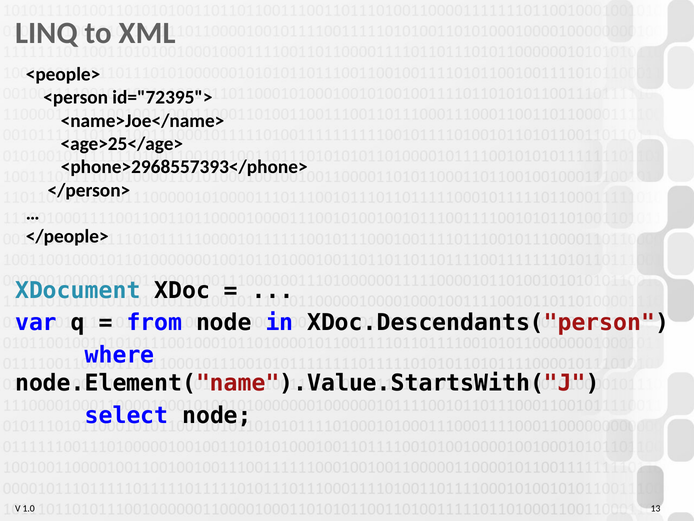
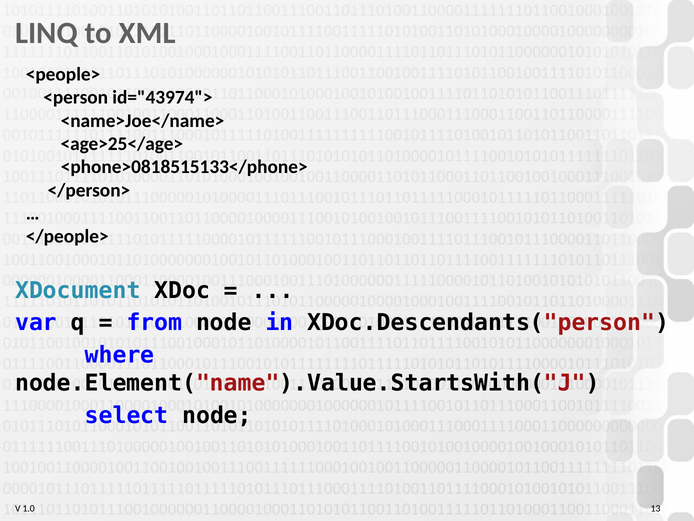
id="72395">: id="72395"> -> id="43974"> (162, 98)
<phone>2968557393</phone>: <phone>2968557393</phone> -> <phone>0818515133</phone> (184, 167)
